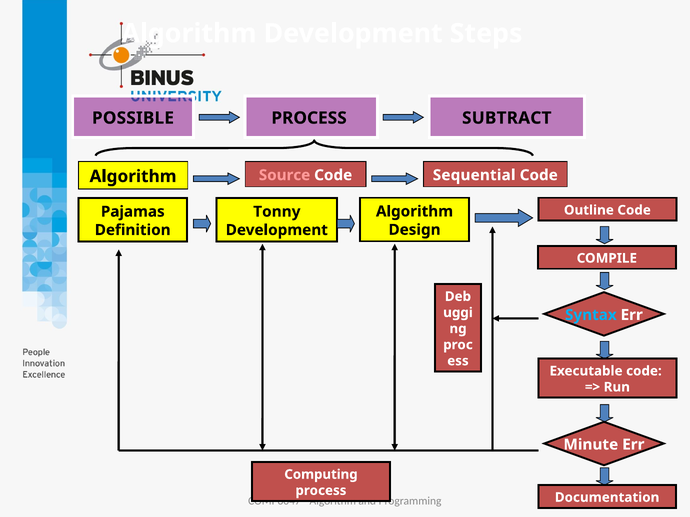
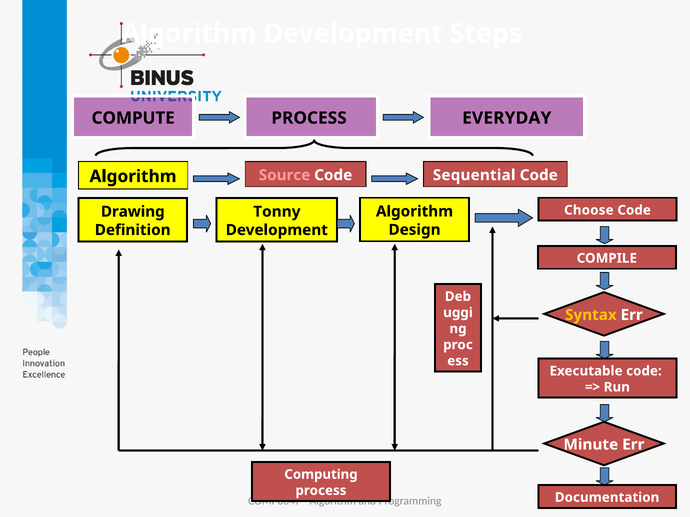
POSSIBLE: POSSIBLE -> COMPUTE (133, 118)
SUBTRACT: SUBTRACT -> EVERYDAY (507, 118)
Outline: Outline -> Choose (589, 210)
Pajamas: Pajamas -> Drawing (133, 212)
Syntax colour: light blue -> yellow (591, 315)
